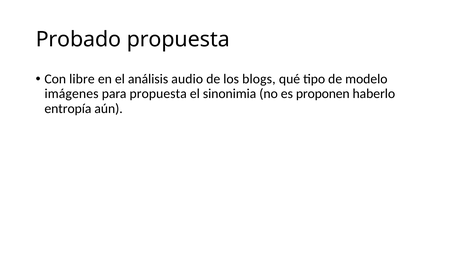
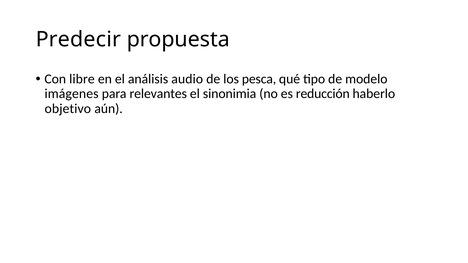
Probado: Probado -> Predecir (78, 39)
blogs: blogs -> pesca (259, 79)
para propuesta: propuesta -> relevantes (158, 94)
proponen: proponen -> reducción (323, 94)
entropía: entropía -> objetivo (68, 109)
